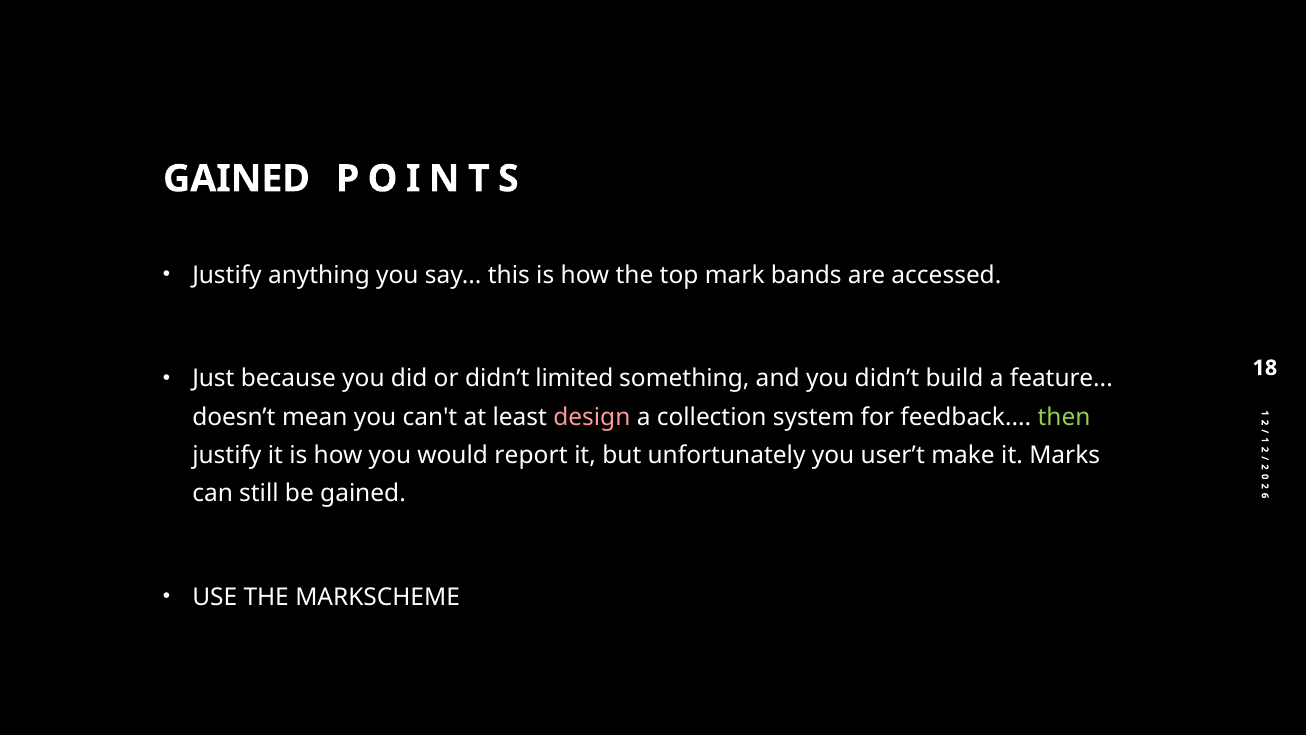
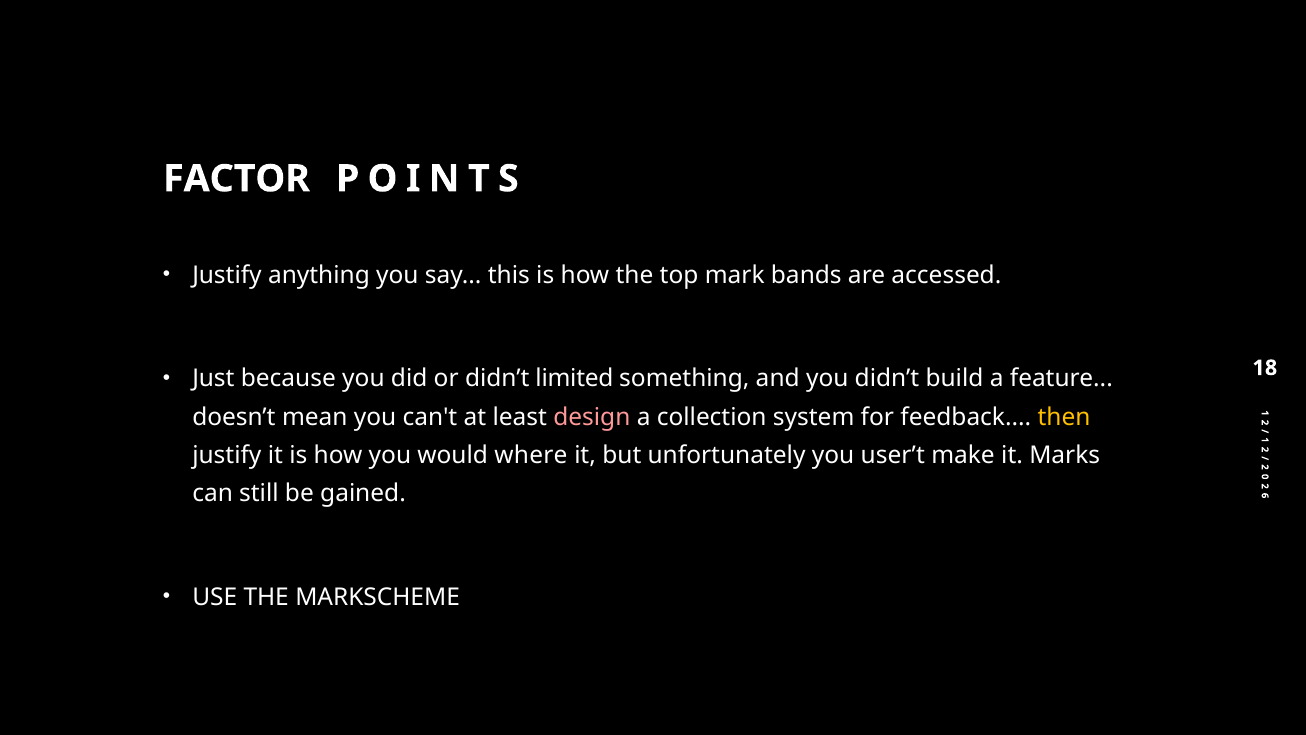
GAINED: GAINED -> FACTOR (236, 179)
then colour: light green -> yellow (1064, 417)
report: report -> where (531, 455)
